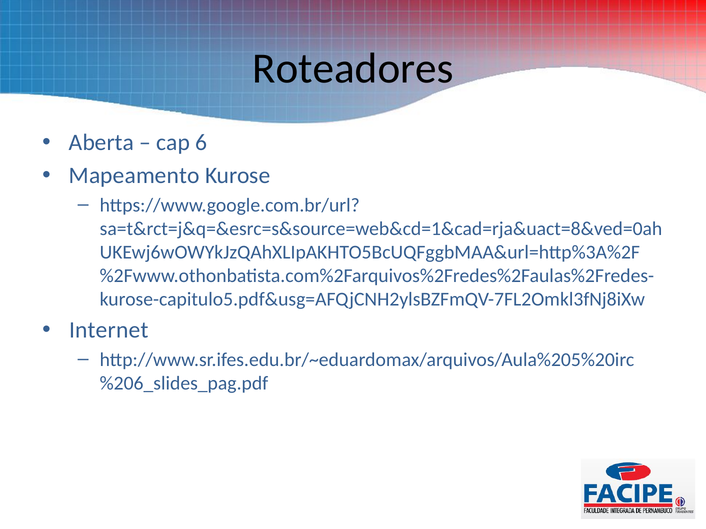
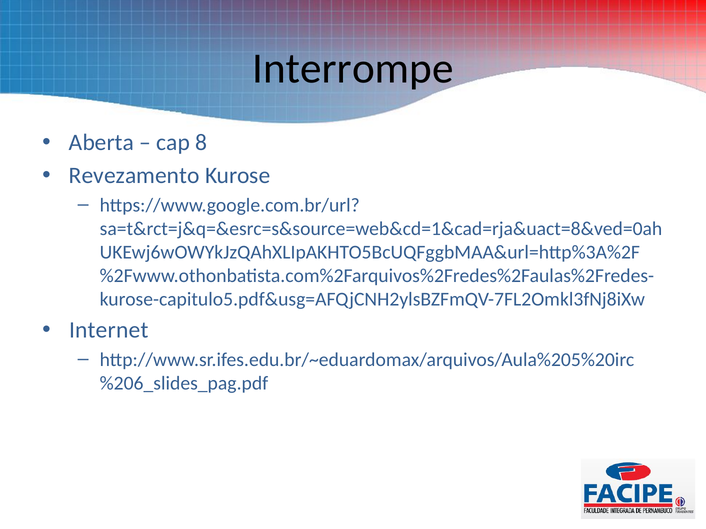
Roteadores: Roteadores -> Interrompe (353, 68)
6: 6 -> 8 (201, 143)
Mapeamento: Mapeamento -> Revezamento (134, 176)
